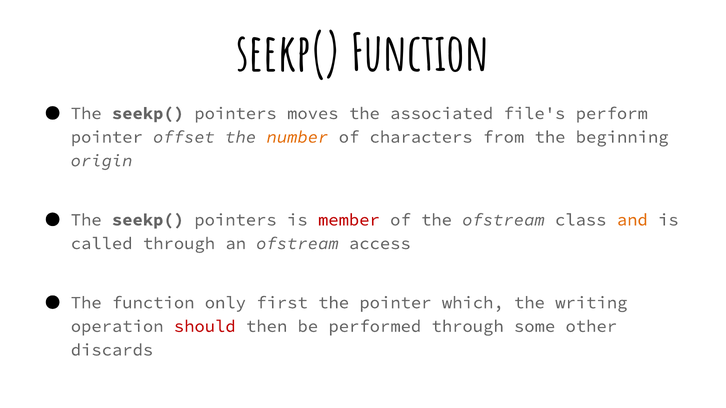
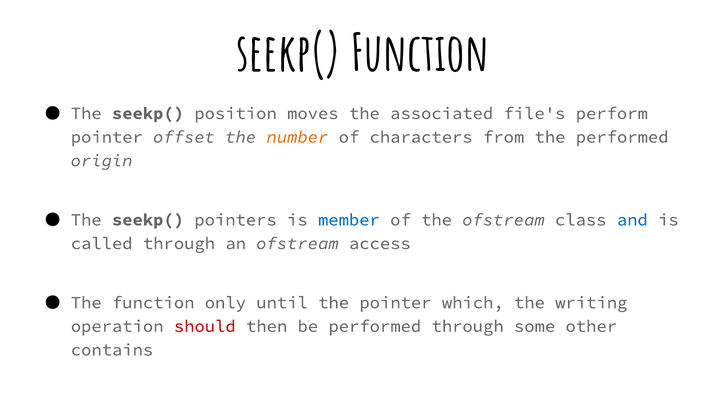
pointers: pointers -> position (236, 113)
the beginning: beginning -> performed (622, 137)
member colour: red -> blue (349, 220)
and colour: orange -> blue (632, 220)
first: first -> until (282, 303)
discards: discards -> contains (112, 350)
